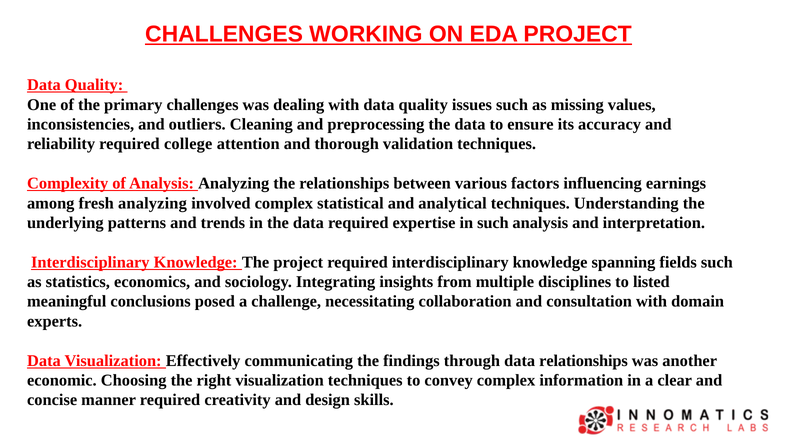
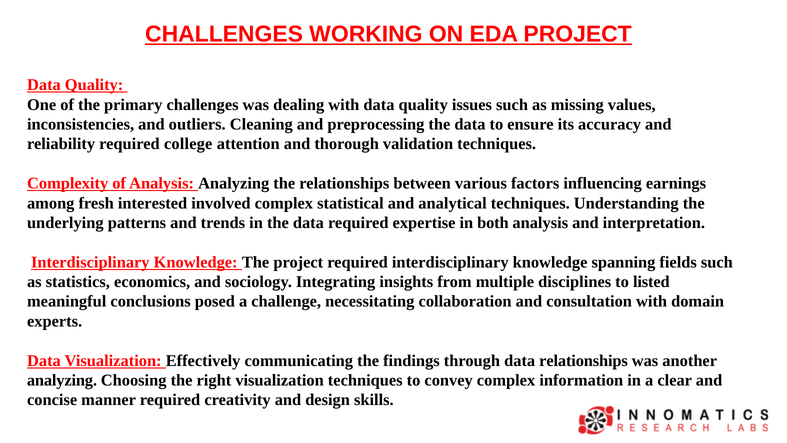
fresh analyzing: analyzing -> interested (153, 203)
in such: such -> both (493, 223)
economic: economic -> analyzing (62, 380)
